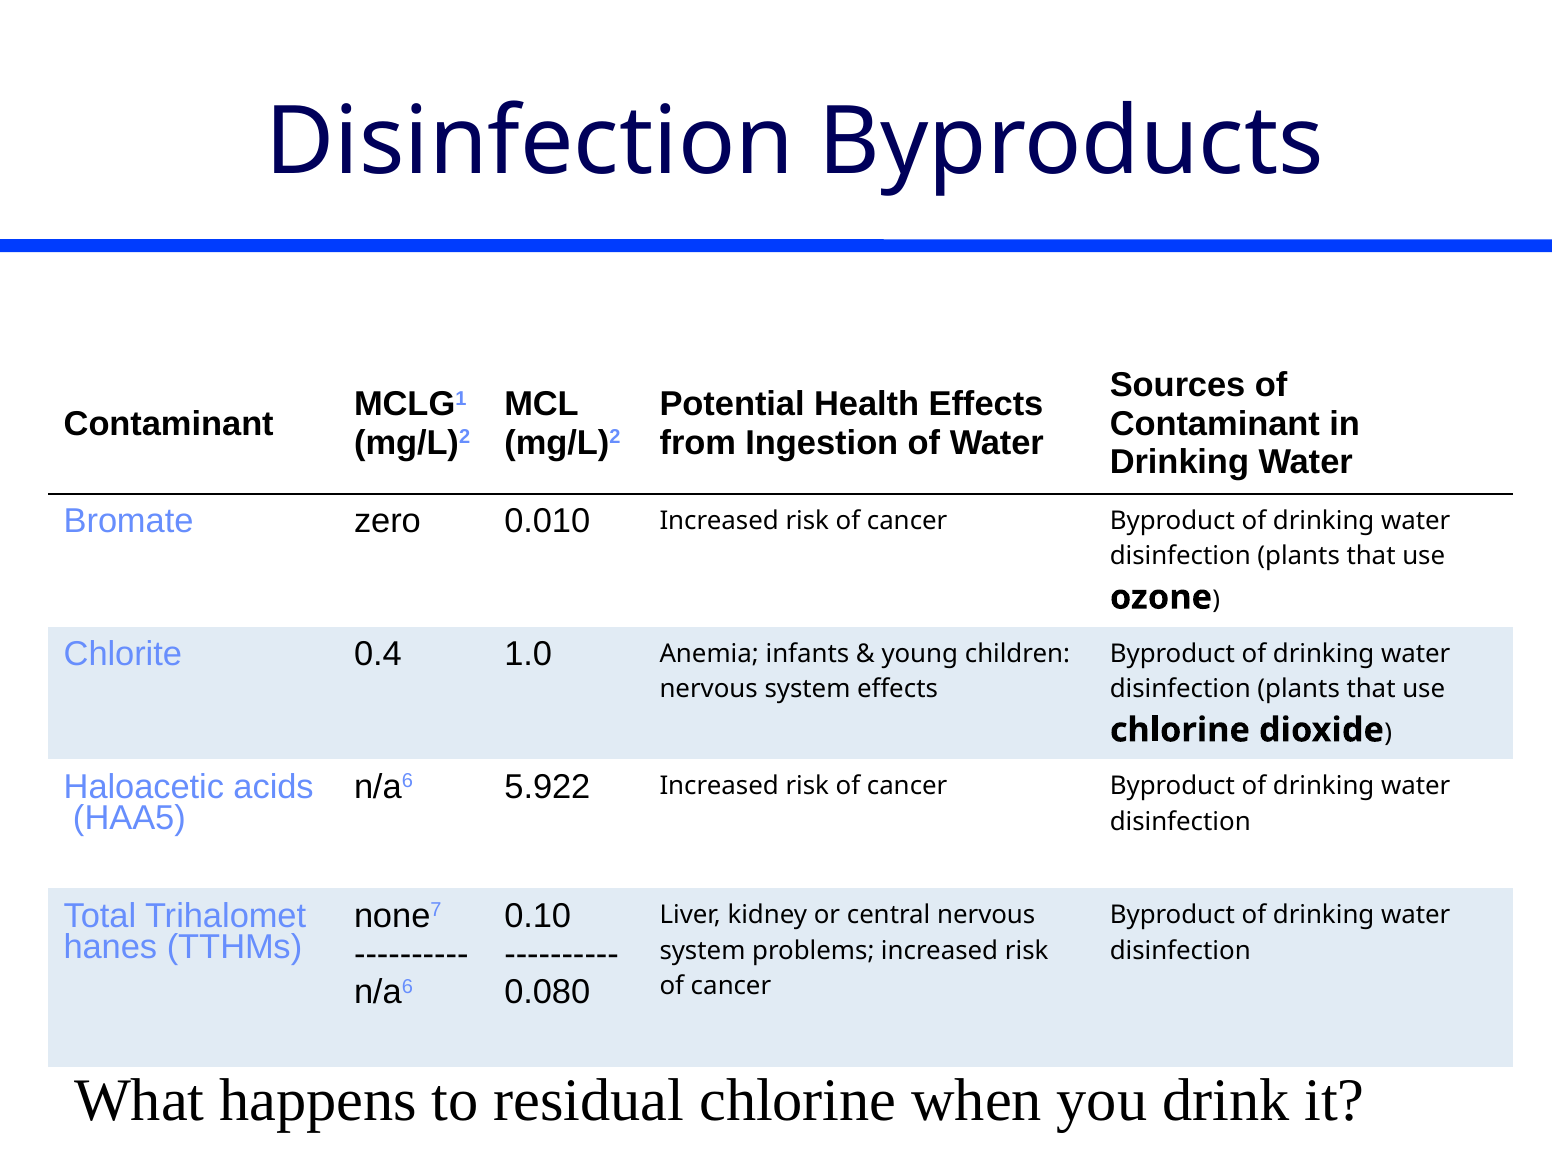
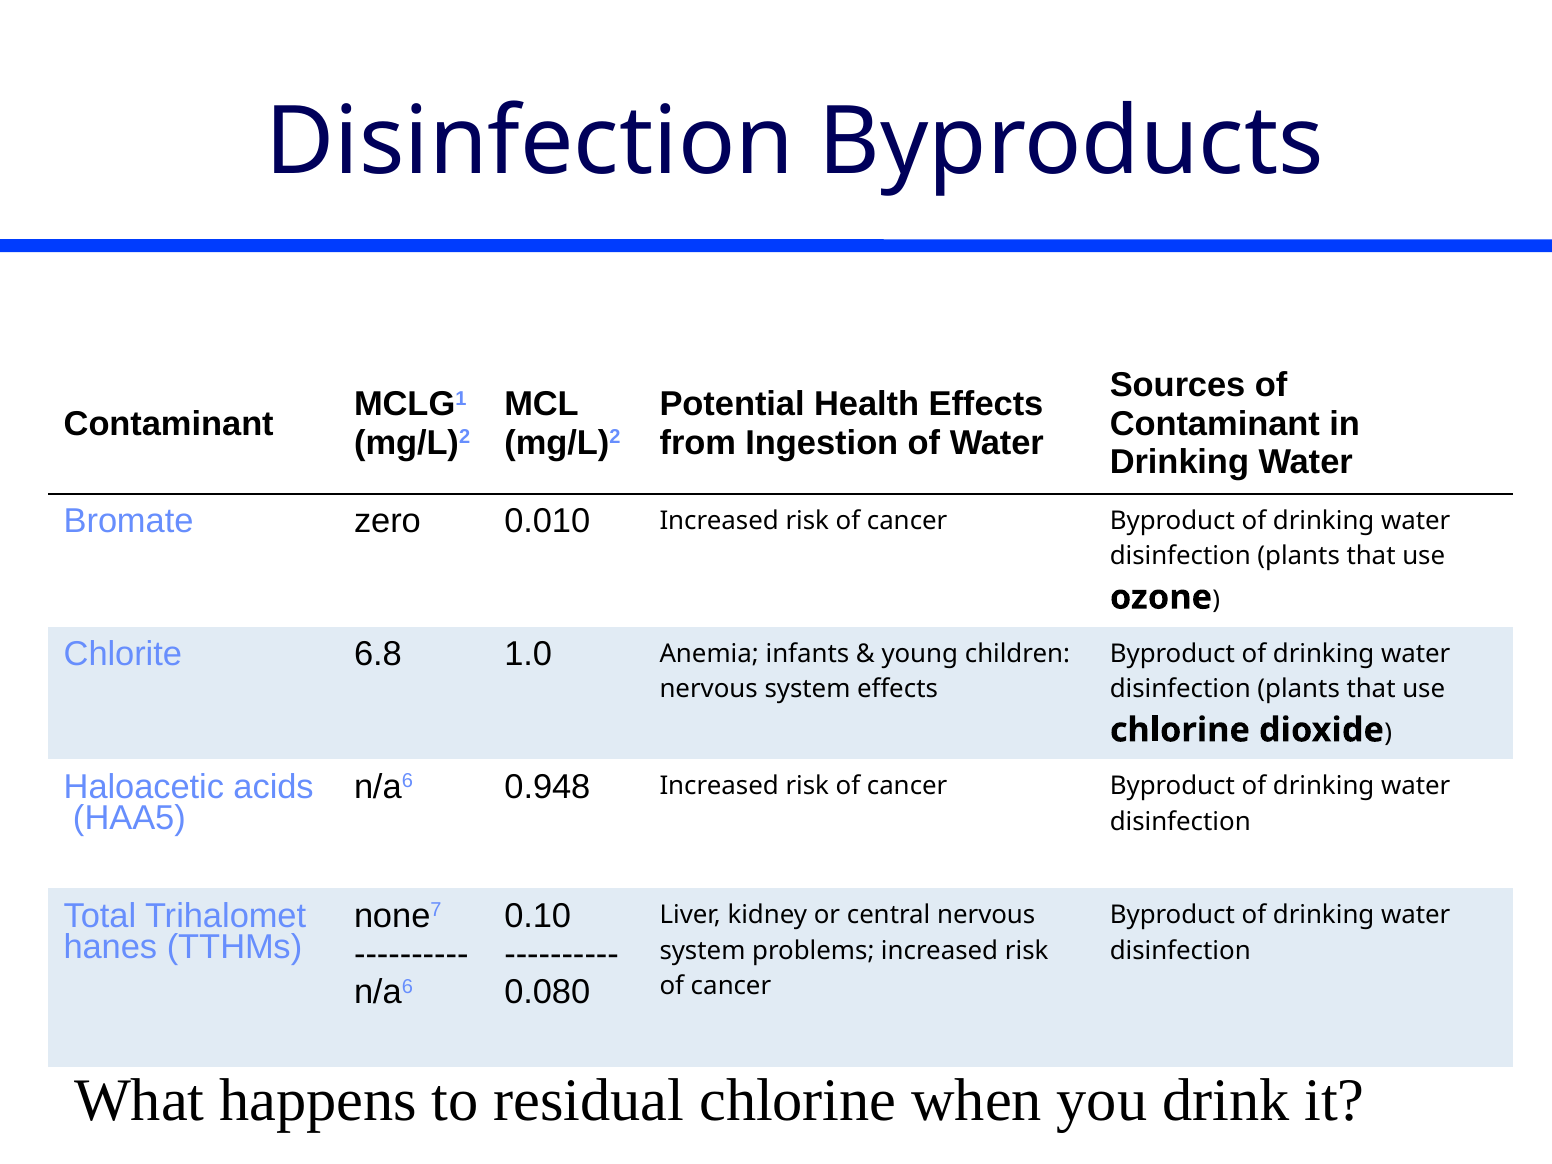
0.4: 0.4 -> 6.8 (378, 654)
5.922: 5.922 -> 0.948 (547, 787)
